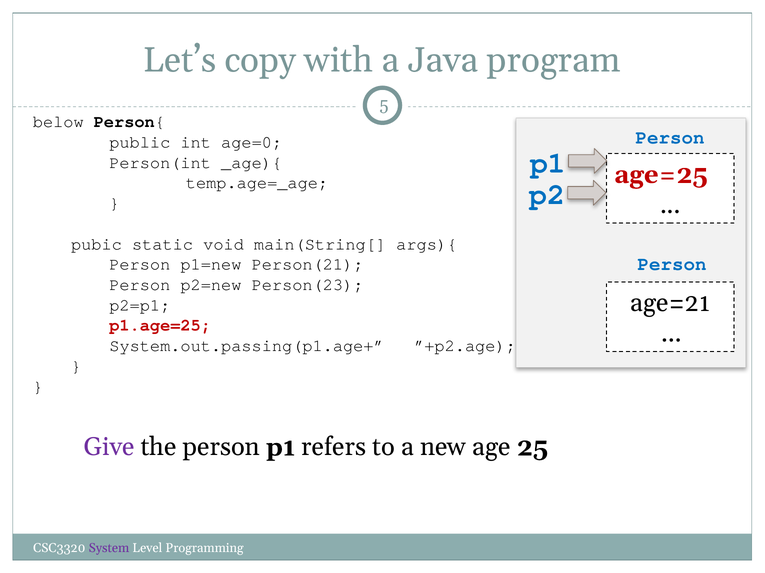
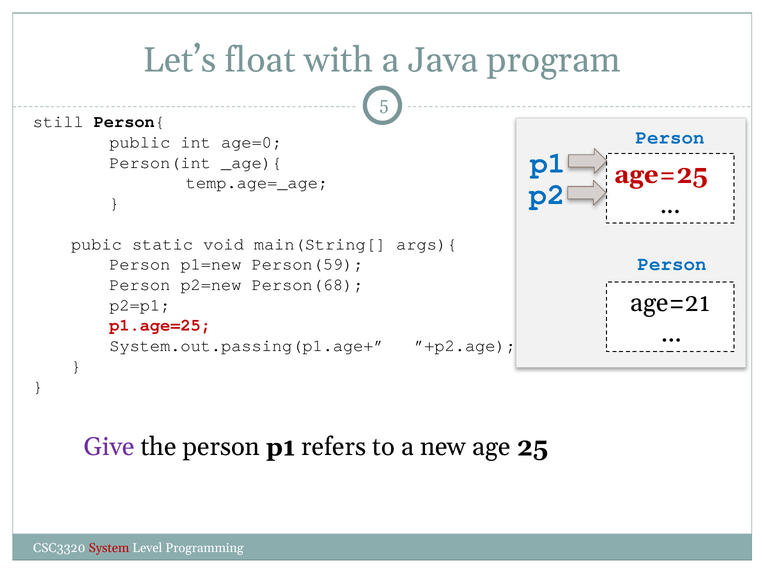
copy: copy -> float (260, 60)
below: below -> still (58, 122)
Person(21: Person(21 -> Person(59 (308, 265)
Person(23: Person(23 -> Person(68 (308, 285)
System colour: purple -> red (109, 549)
